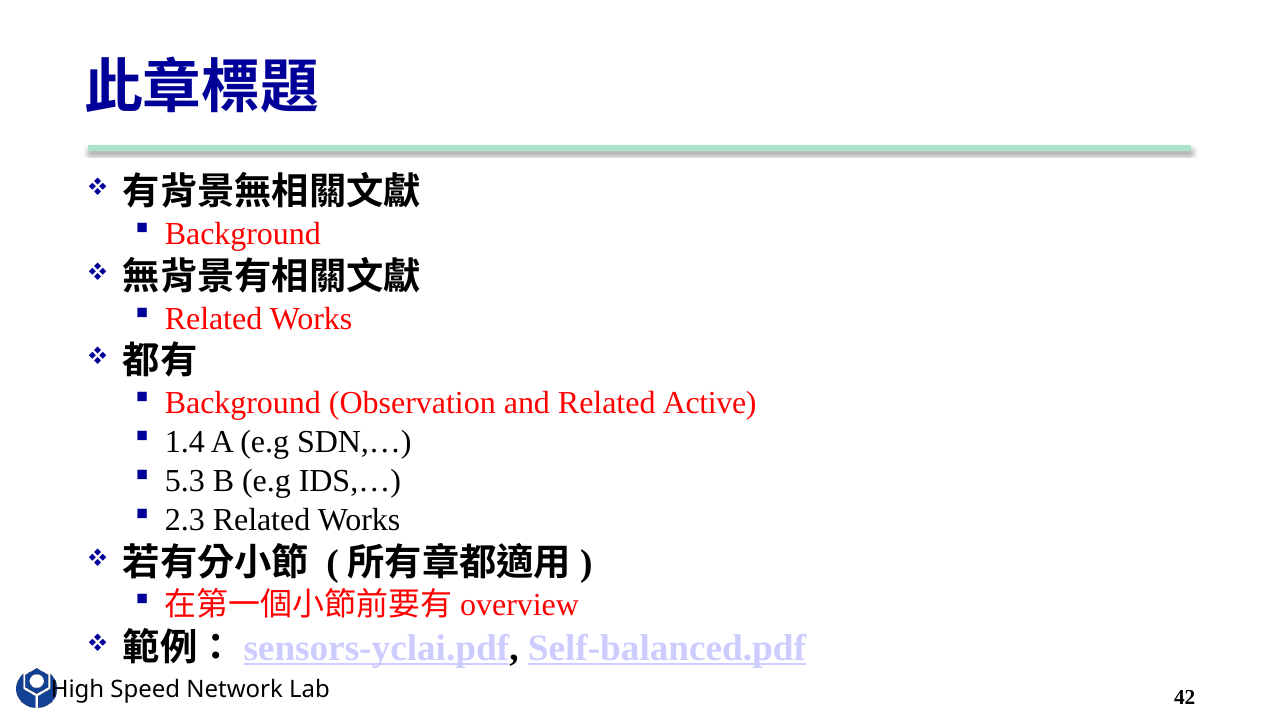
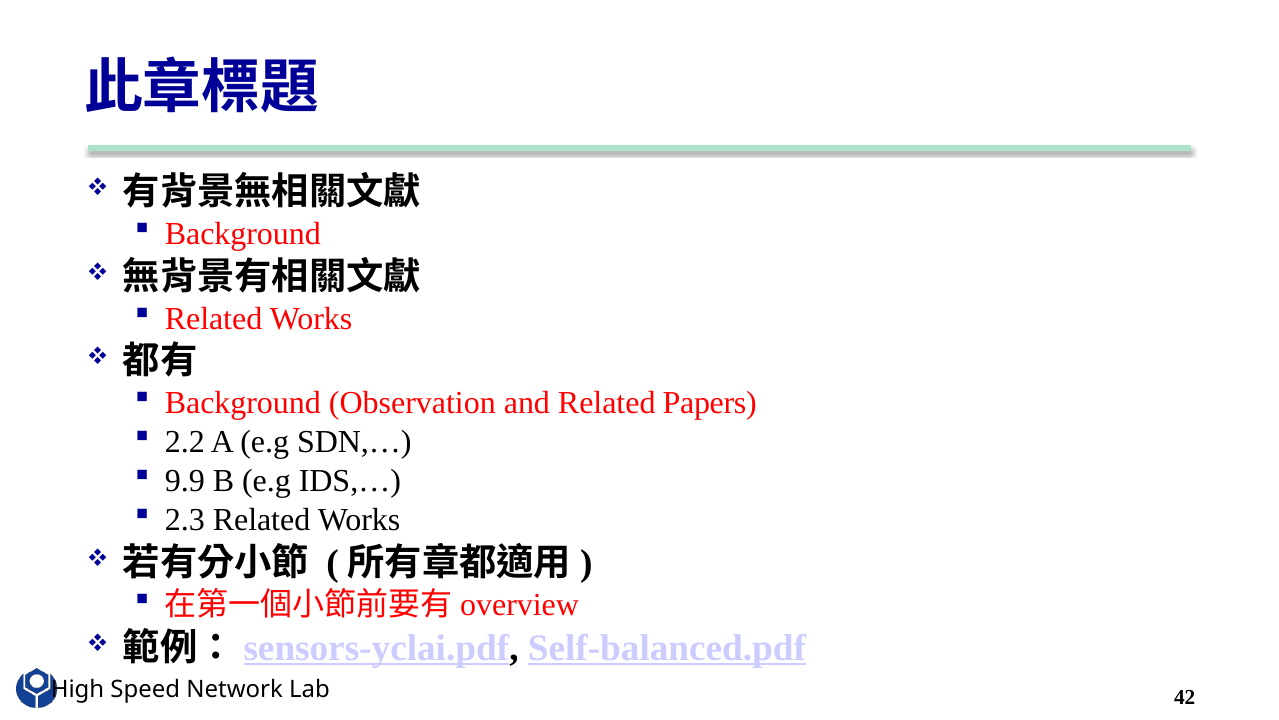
Active: Active -> Papers (710, 403)
1.4: 1.4 -> 2.2 (185, 442)
5.3: 5.3 -> 9.9 (185, 481)
